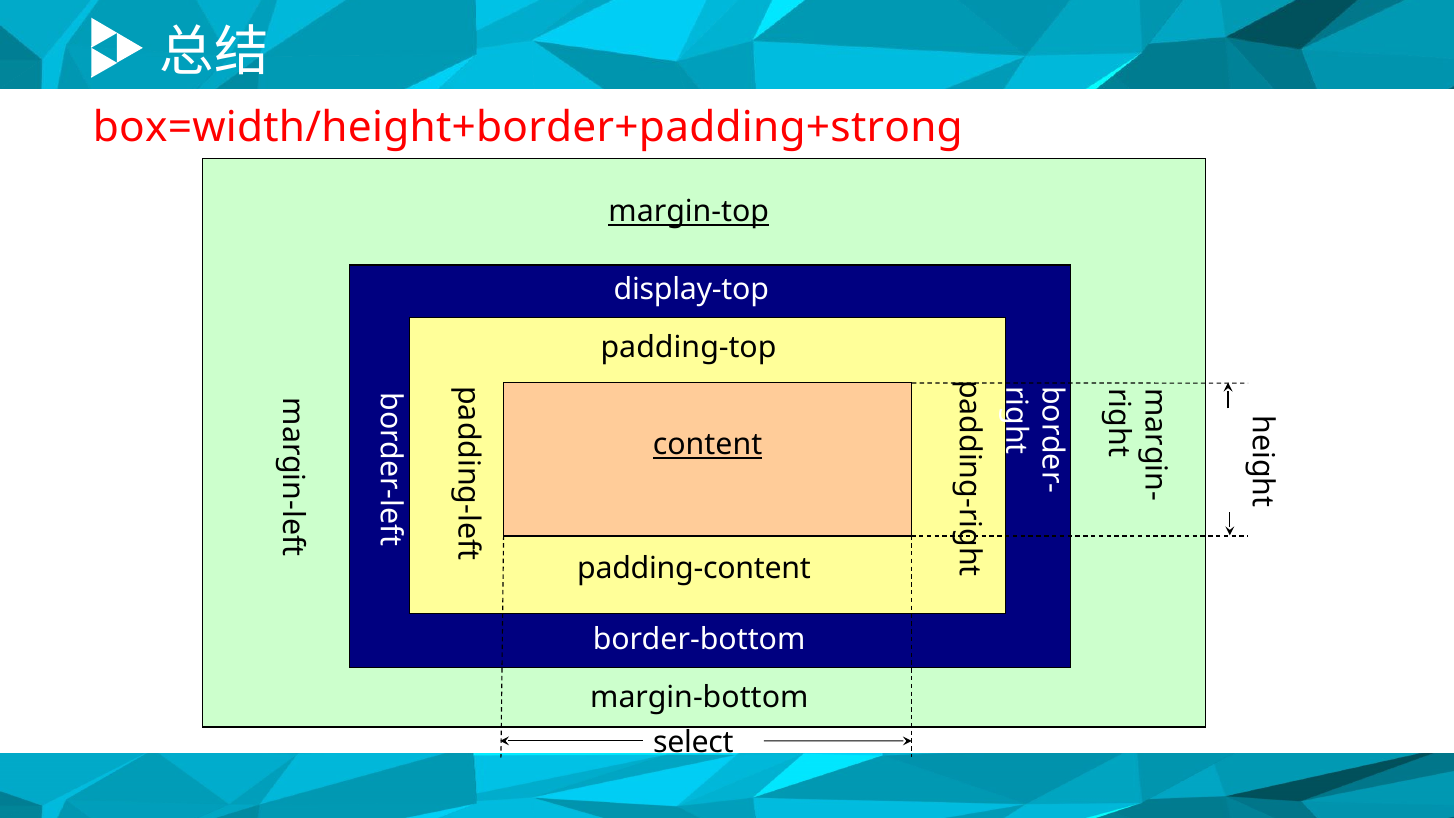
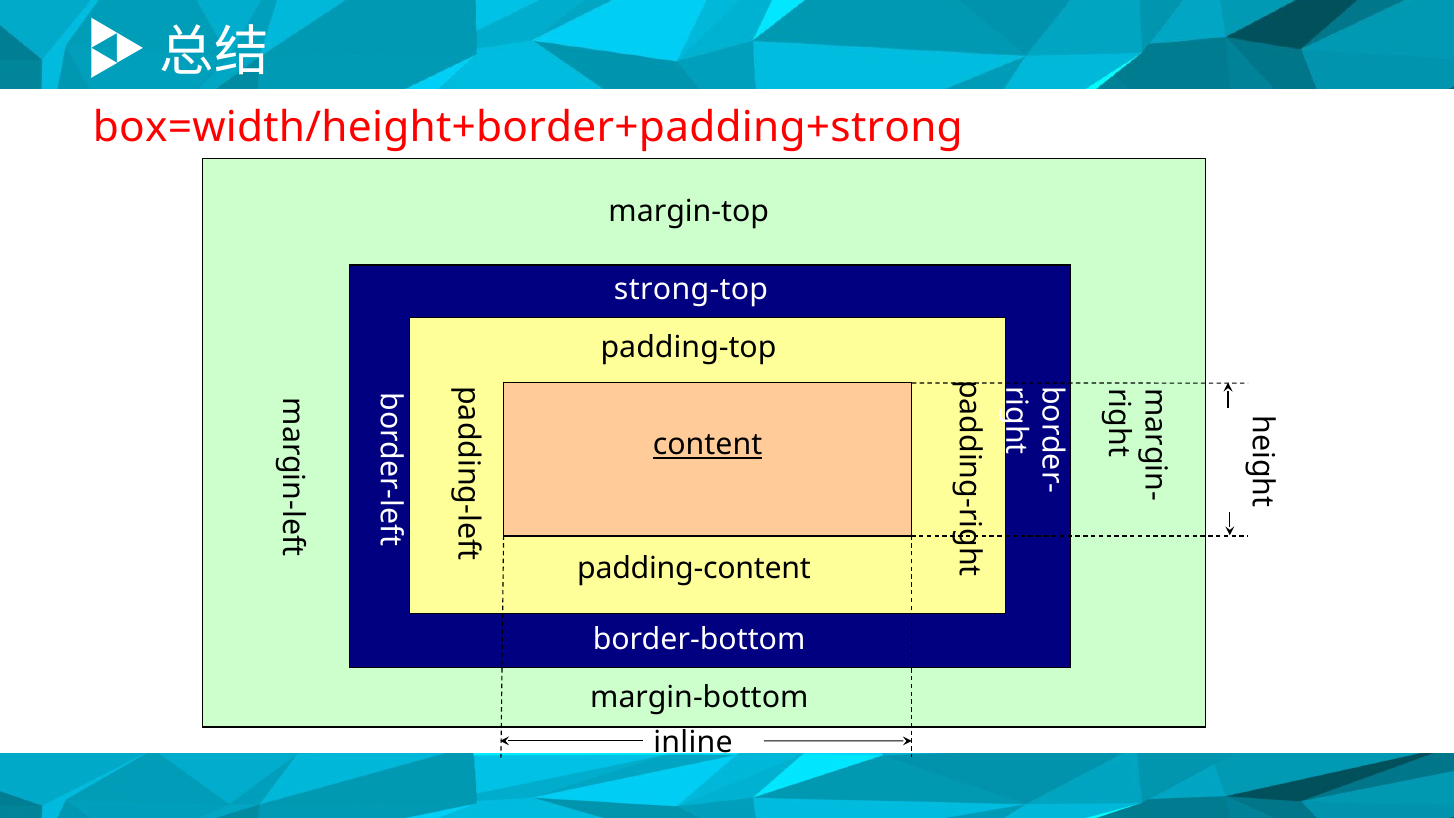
margin-top underline: present -> none (689, 212)
display-top: display-top -> strong-top (691, 289)
select: select -> inline (693, 742)
